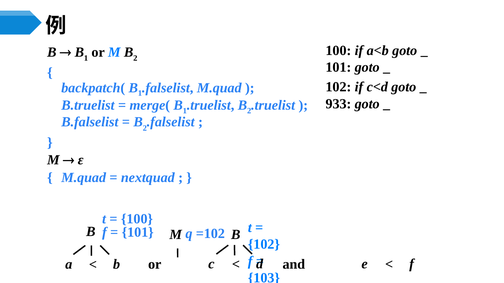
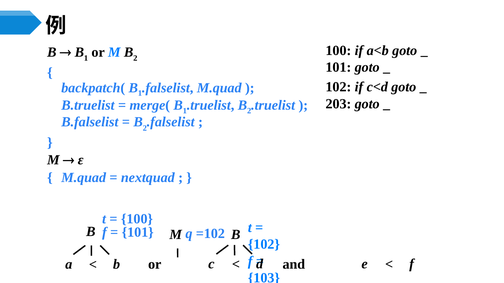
933: 933 -> 203 (338, 104)
